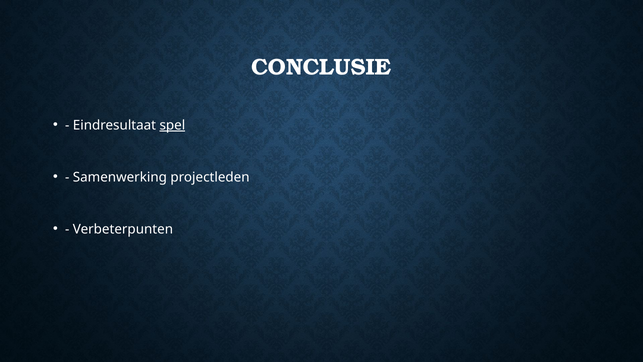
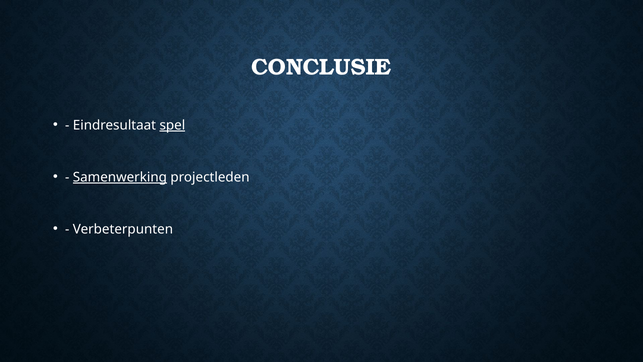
Samenwerking underline: none -> present (120, 177)
